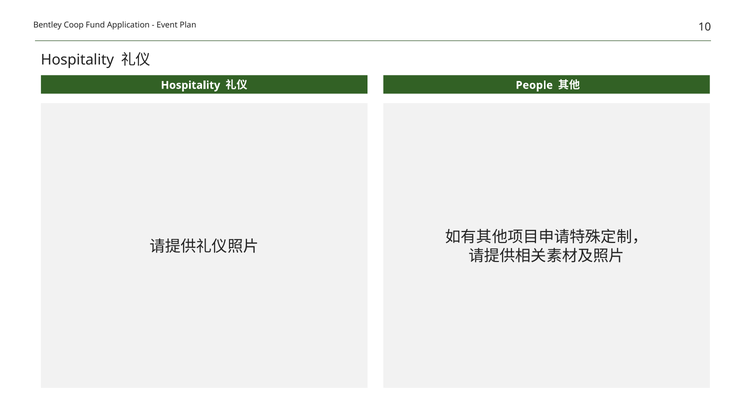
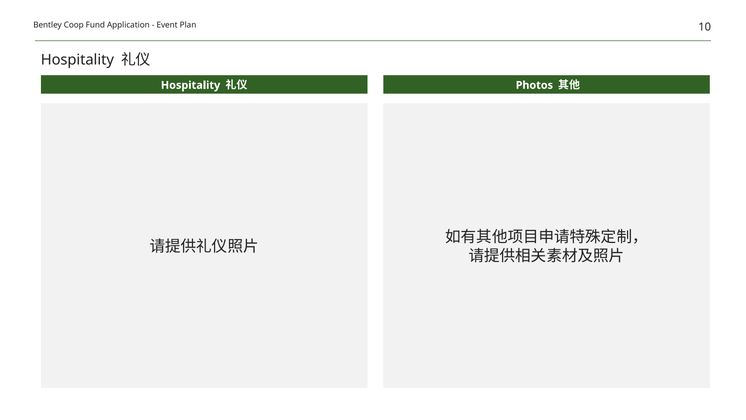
People: People -> Photos (534, 85)
